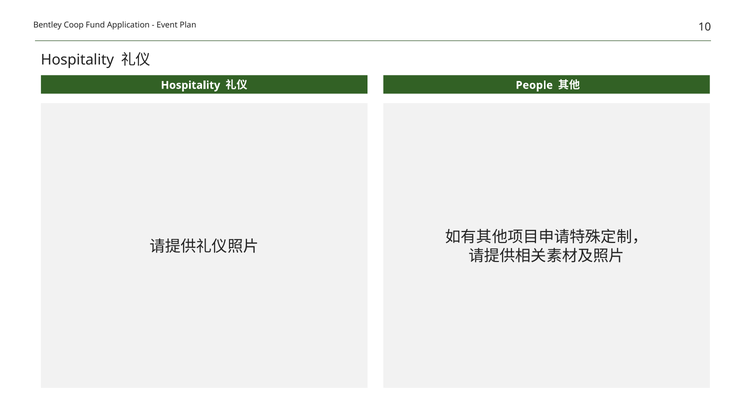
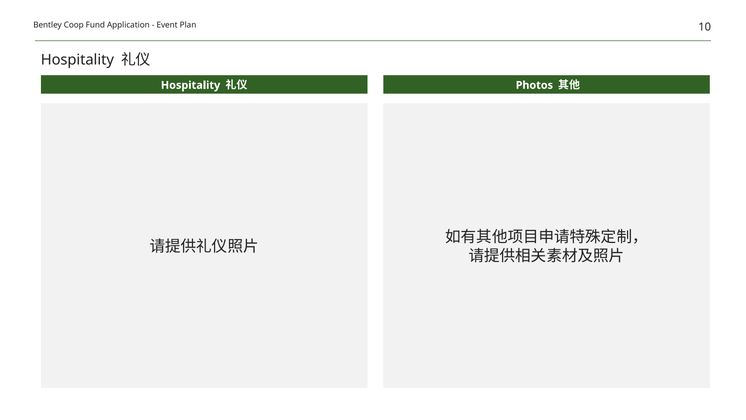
People: People -> Photos (534, 85)
